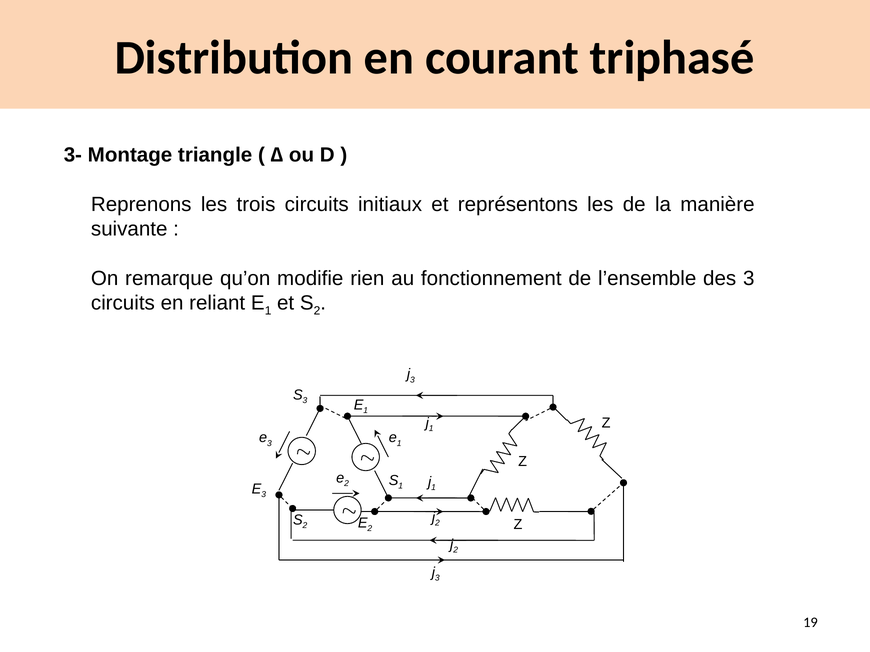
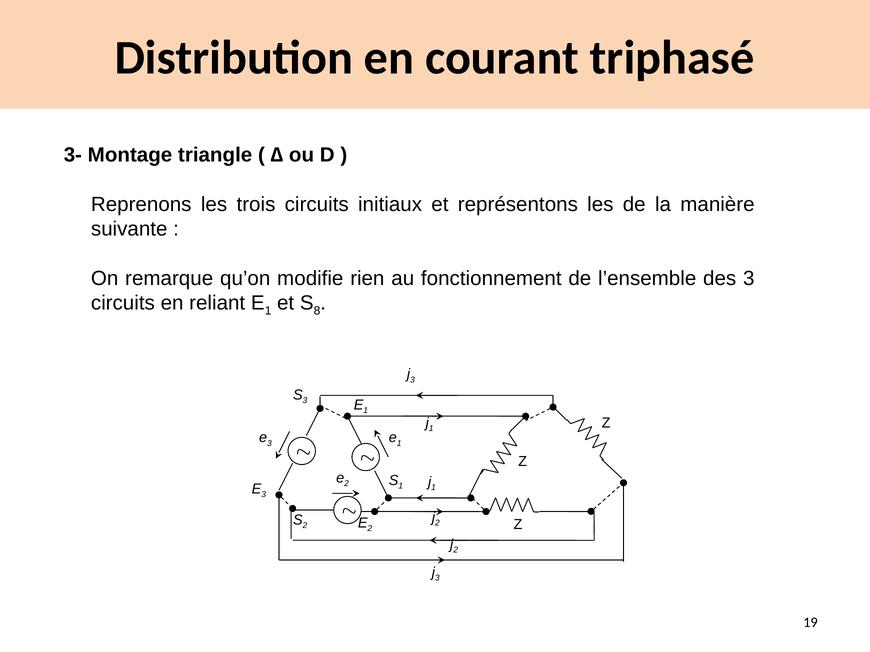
2: 2 -> 8 (317, 311)
